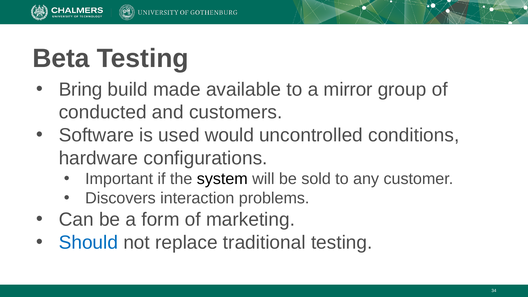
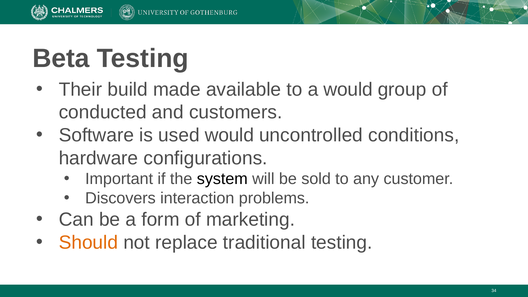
Bring: Bring -> Their (80, 89)
a mirror: mirror -> would (348, 89)
Should colour: blue -> orange (88, 242)
